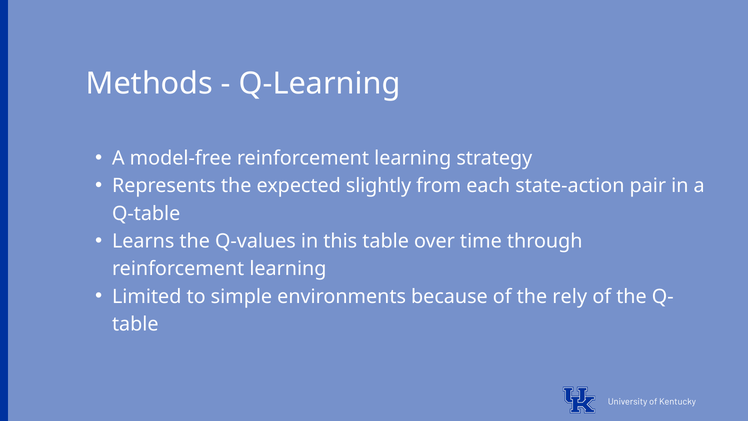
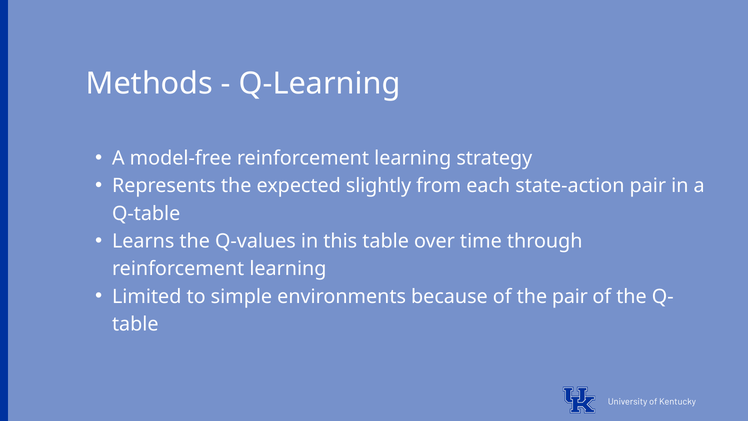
the rely: rely -> pair (570, 296)
